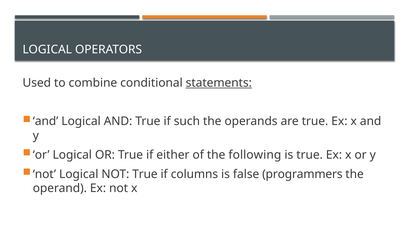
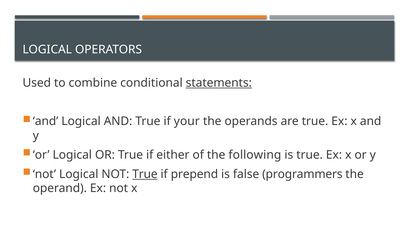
such: such -> your (187, 121)
True underline: none -> present (145, 174)
columns: columns -> prepend (194, 174)
